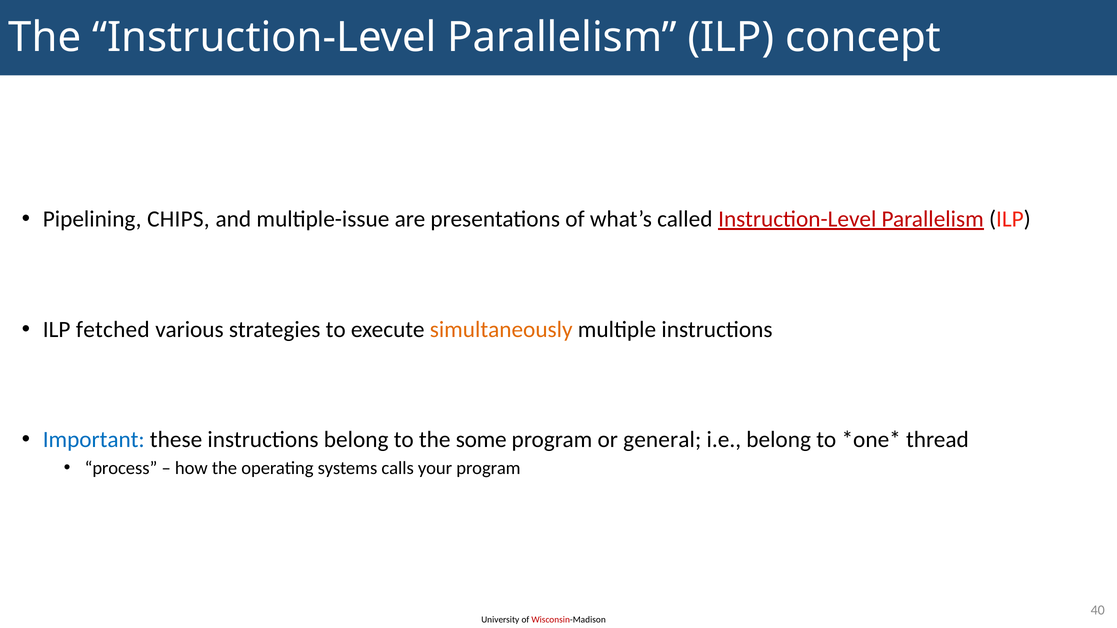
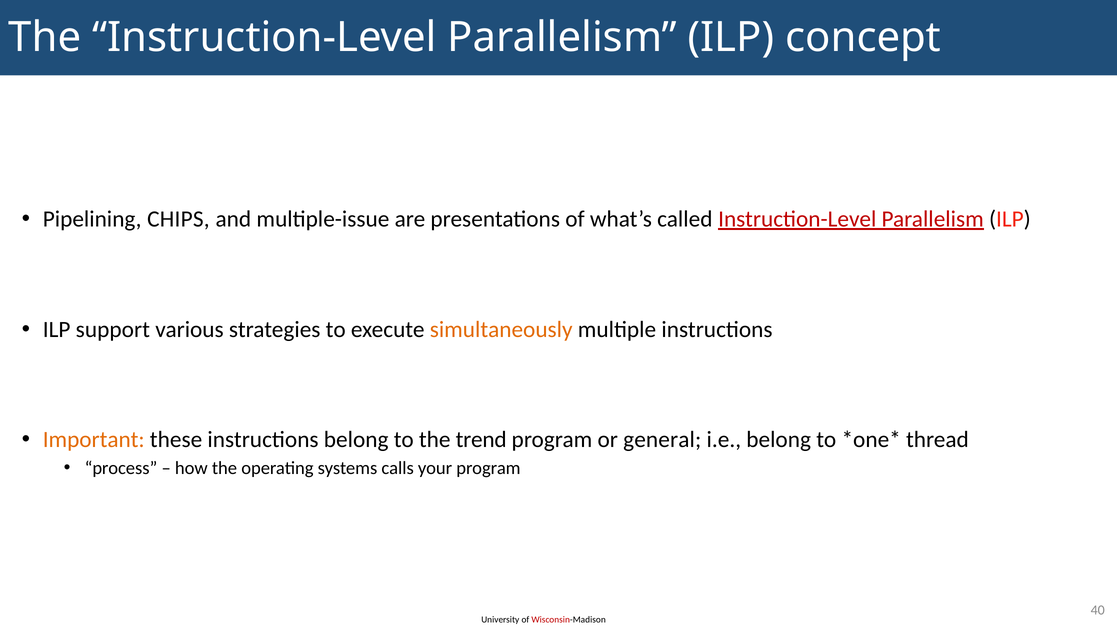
fetched: fetched -> support (113, 330)
Important colour: blue -> orange (94, 440)
some: some -> trend (481, 440)
